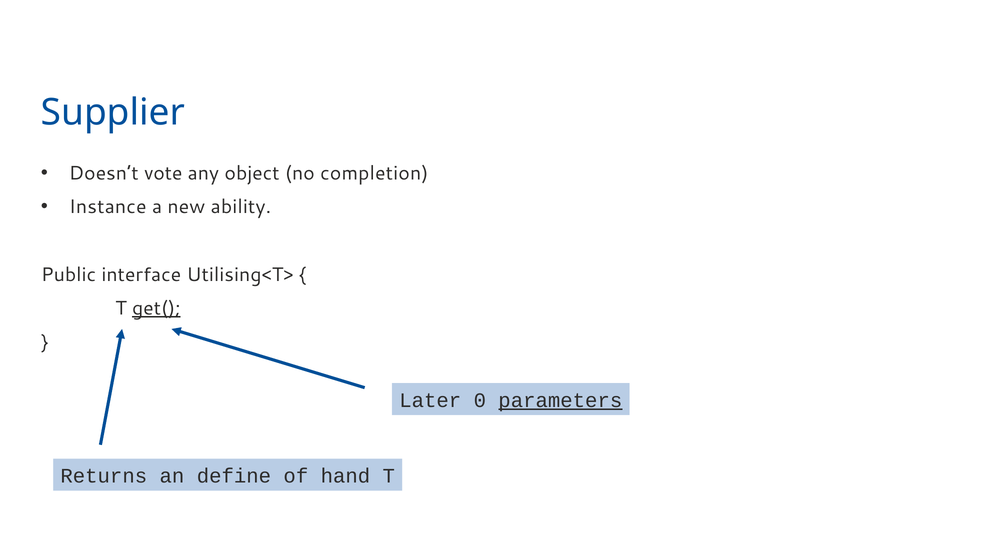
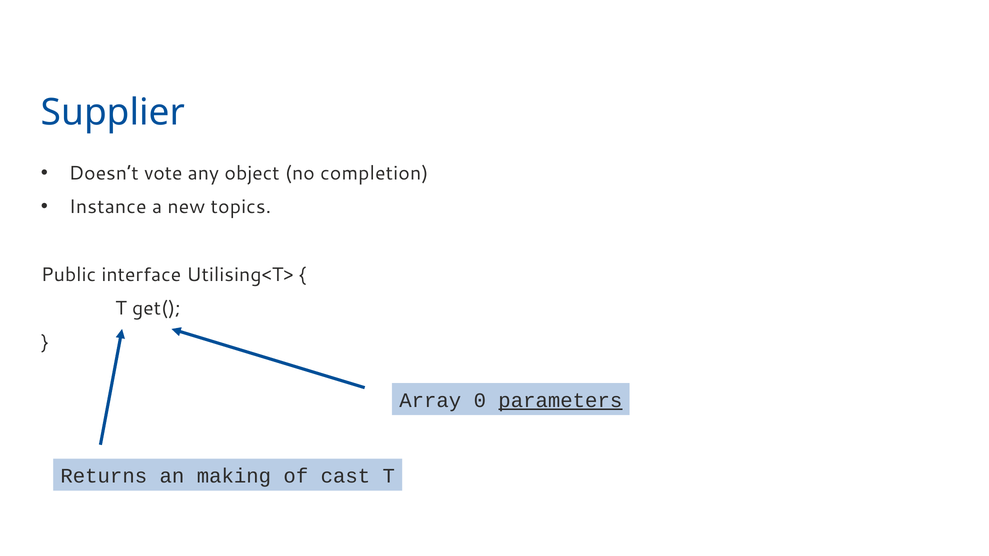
ability: ability -> topics (241, 207)
get( underline: present -> none (156, 308)
Later: Later -> Array (430, 401)
define: define -> making (234, 476)
hand: hand -> cast (345, 476)
